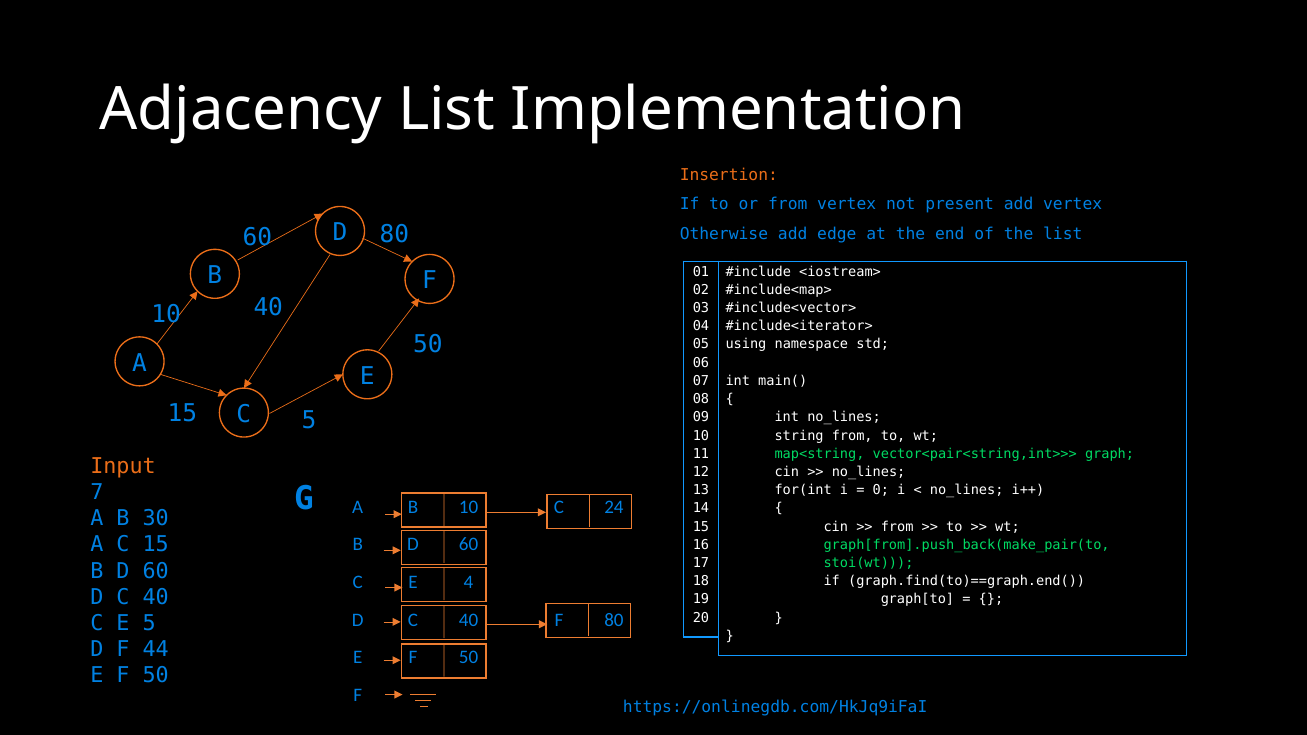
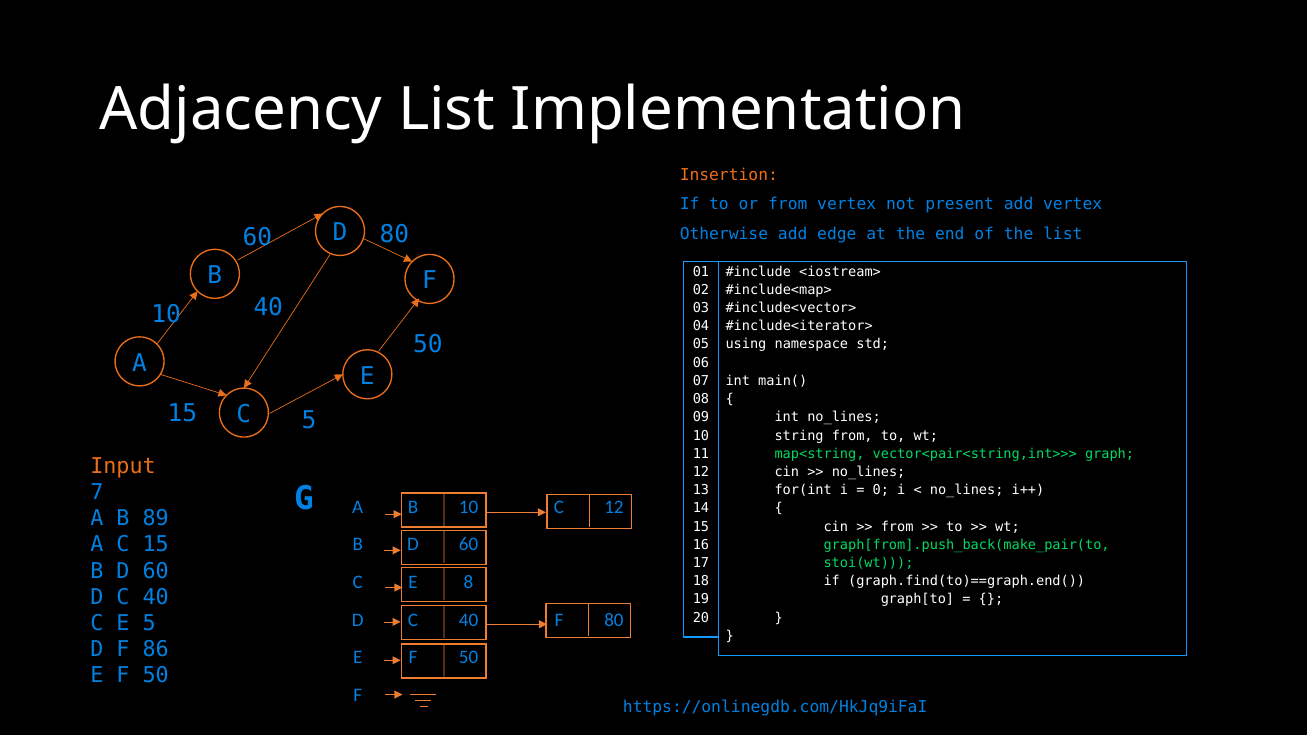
C 24: 24 -> 12 (614, 507)
30: 30 -> 89 (156, 519)
4: 4 -> 8 (469, 582)
44: 44 -> 86 (156, 649)
